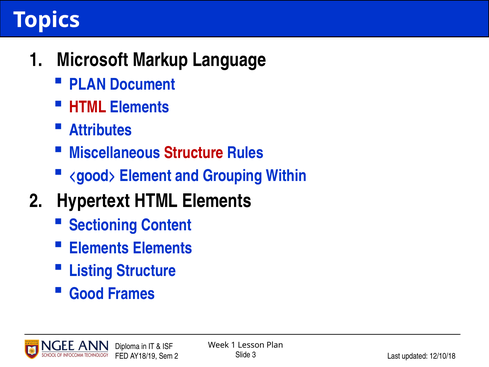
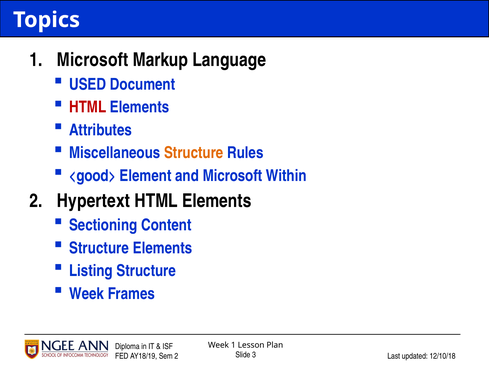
PLAN: PLAN -> USED (88, 84)
Structure colour: red -> orange (194, 153)
and Grouping: Grouping -> Microsoft (232, 176)
Elements: Elements -> Structure (99, 248)
Good: Good -> Week (87, 293)
